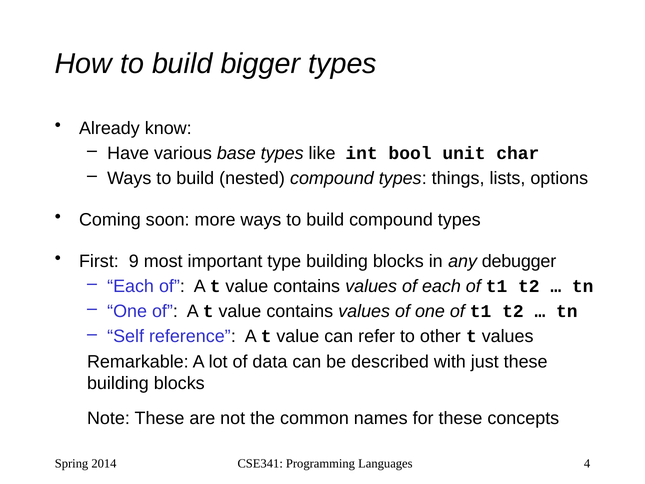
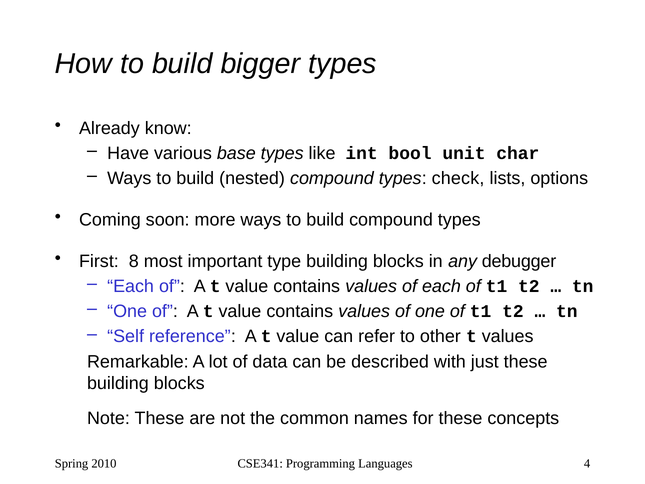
things: things -> check (458, 178)
9: 9 -> 8 (134, 261)
2014: 2014 -> 2010 (104, 463)
